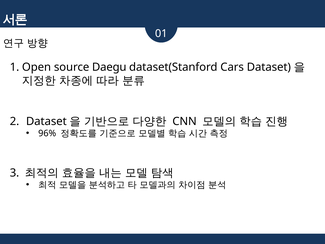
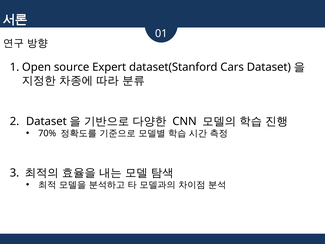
Daegu: Daegu -> Expert (109, 67)
96%: 96% -> 70% (47, 133)
